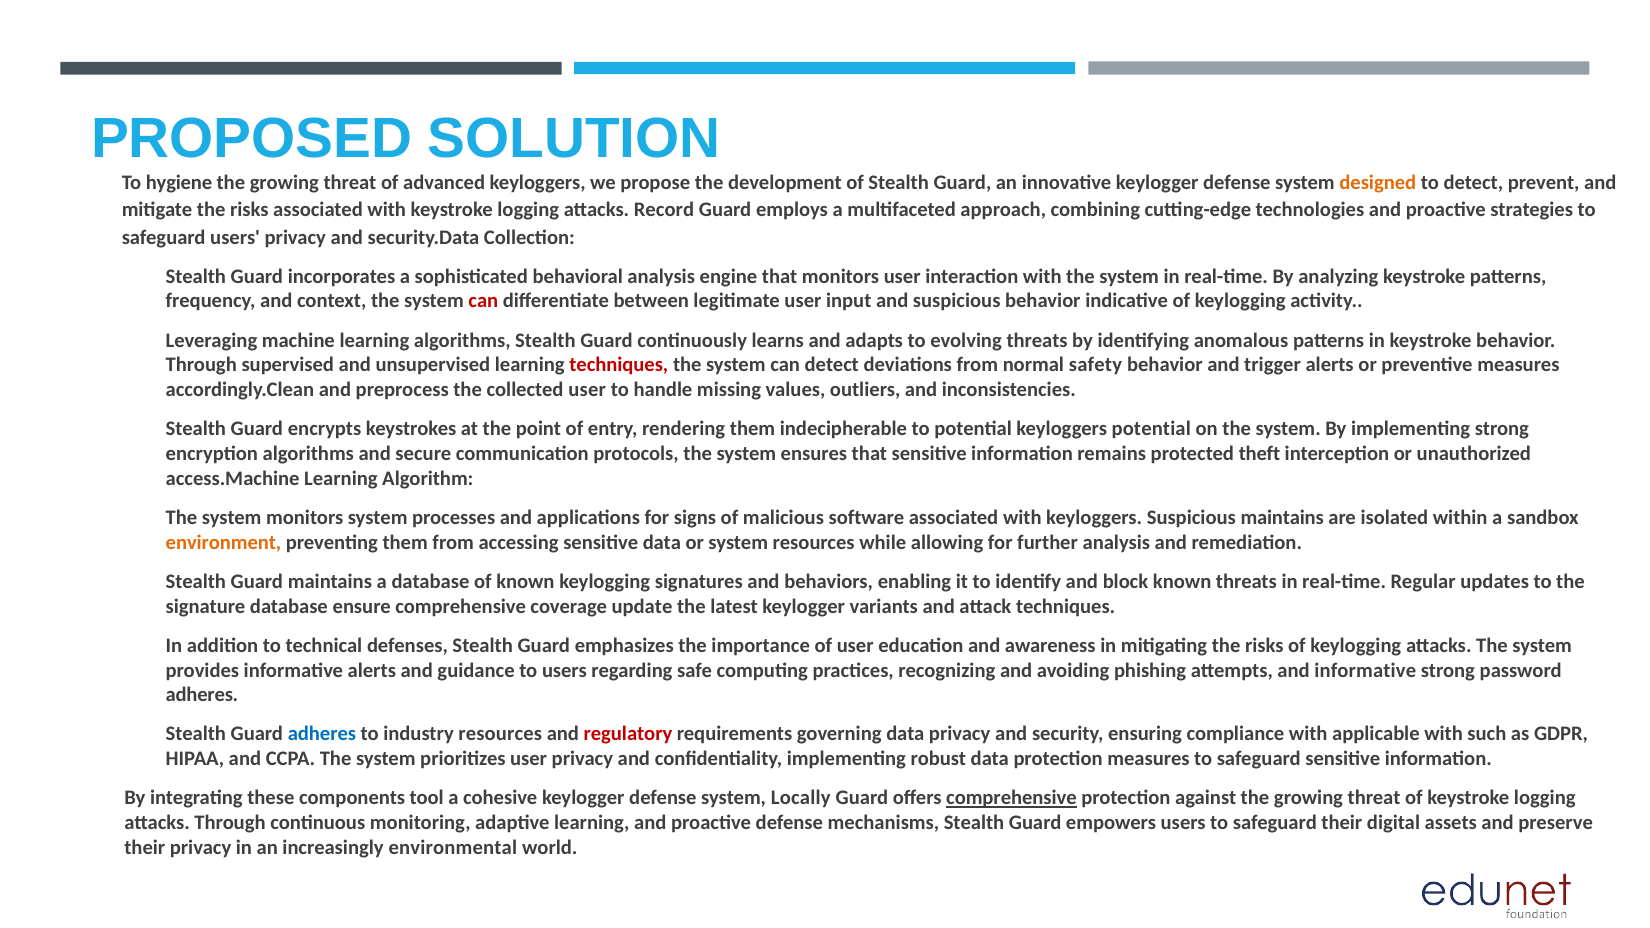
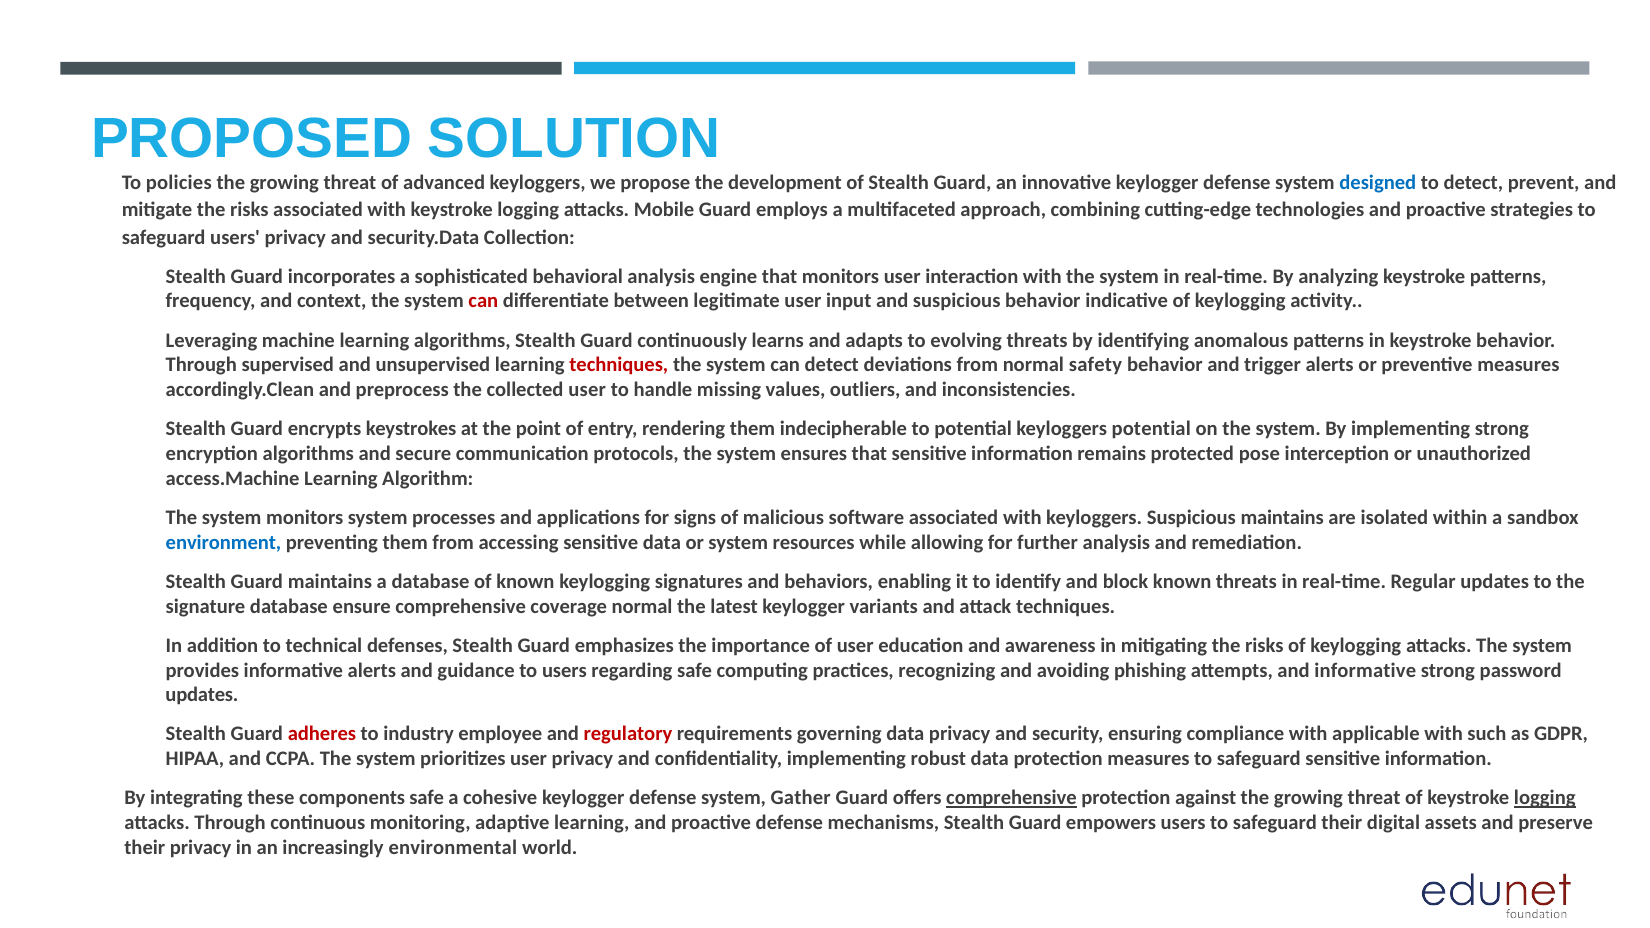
hygiene: hygiene -> policies (179, 183)
designed colour: orange -> blue (1378, 183)
Record: Record -> Mobile (664, 210)
theft: theft -> pose (1259, 454)
environment colour: orange -> blue (224, 542)
coverage update: update -> normal (642, 606)
adheres: adheres -> updates (202, 695)
adheres colour: blue -> red (322, 734)
industry resources: resources -> employee (500, 734)
components tool: tool -> safe (427, 798)
Locally: Locally -> Gather (801, 798)
logging underline: none -> present (1545, 798)
